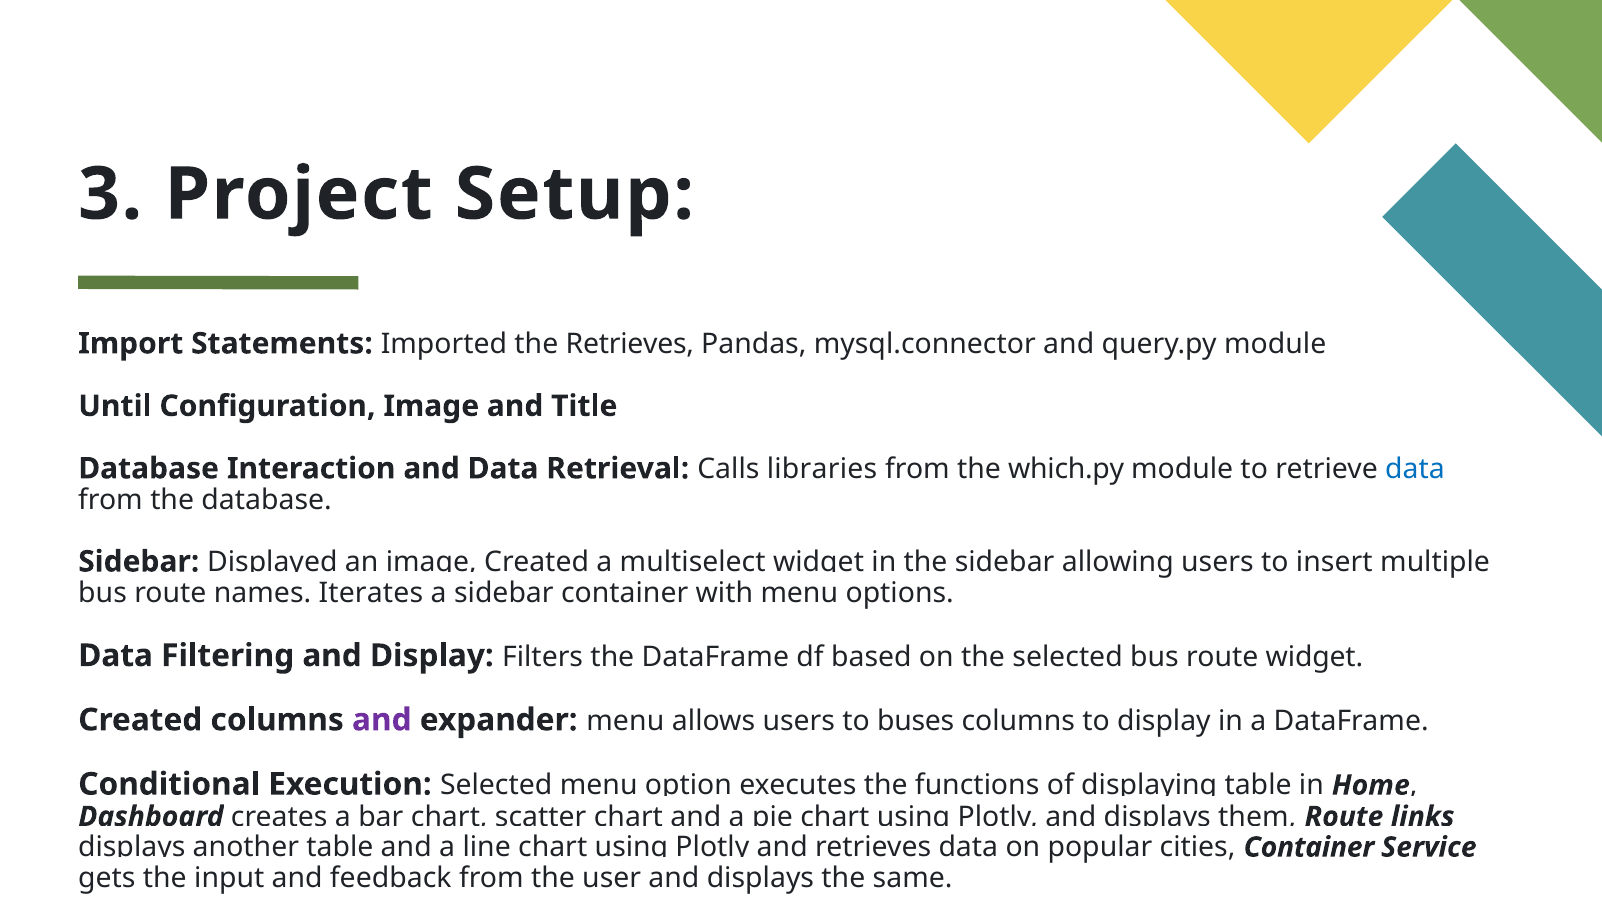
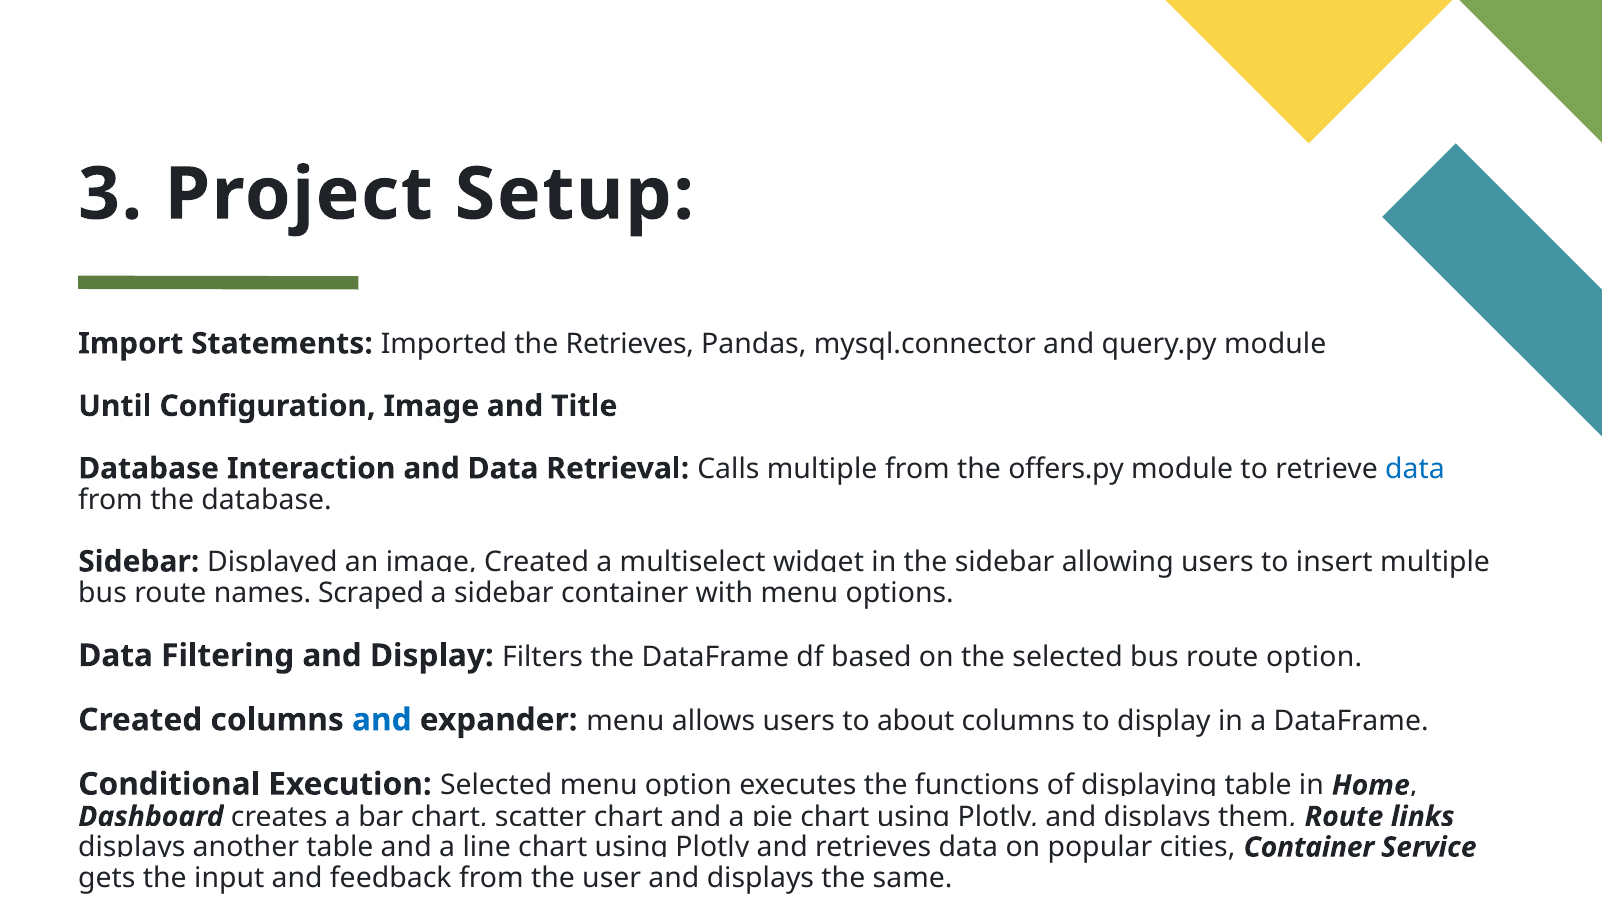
Calls libraries: libraries -> multiple (822, 469)
which.py: which.py -> offers.py (1066, 469)
Iterates: Iterates -> Scraped (371, 593)
route widget: widget -> option (1314, 657)
and colour: purple -> blue (382, 720)
buses: buses -> about (916, 721)
